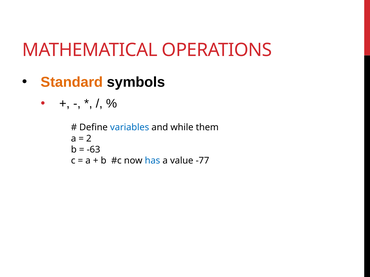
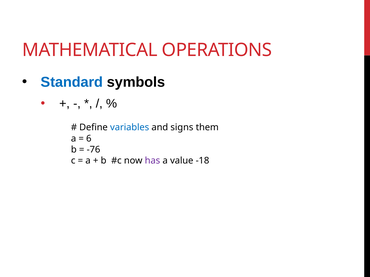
Standard colour: orange -> blue (72, 82)
while: while -> signs (182, 128)
2: 2 -> 6 (89, 139)
-63: -63 -> -76 (93, 150)
has colour: blue -> purple (152, 161)
-77: -77 -> -18 (202, 161)
